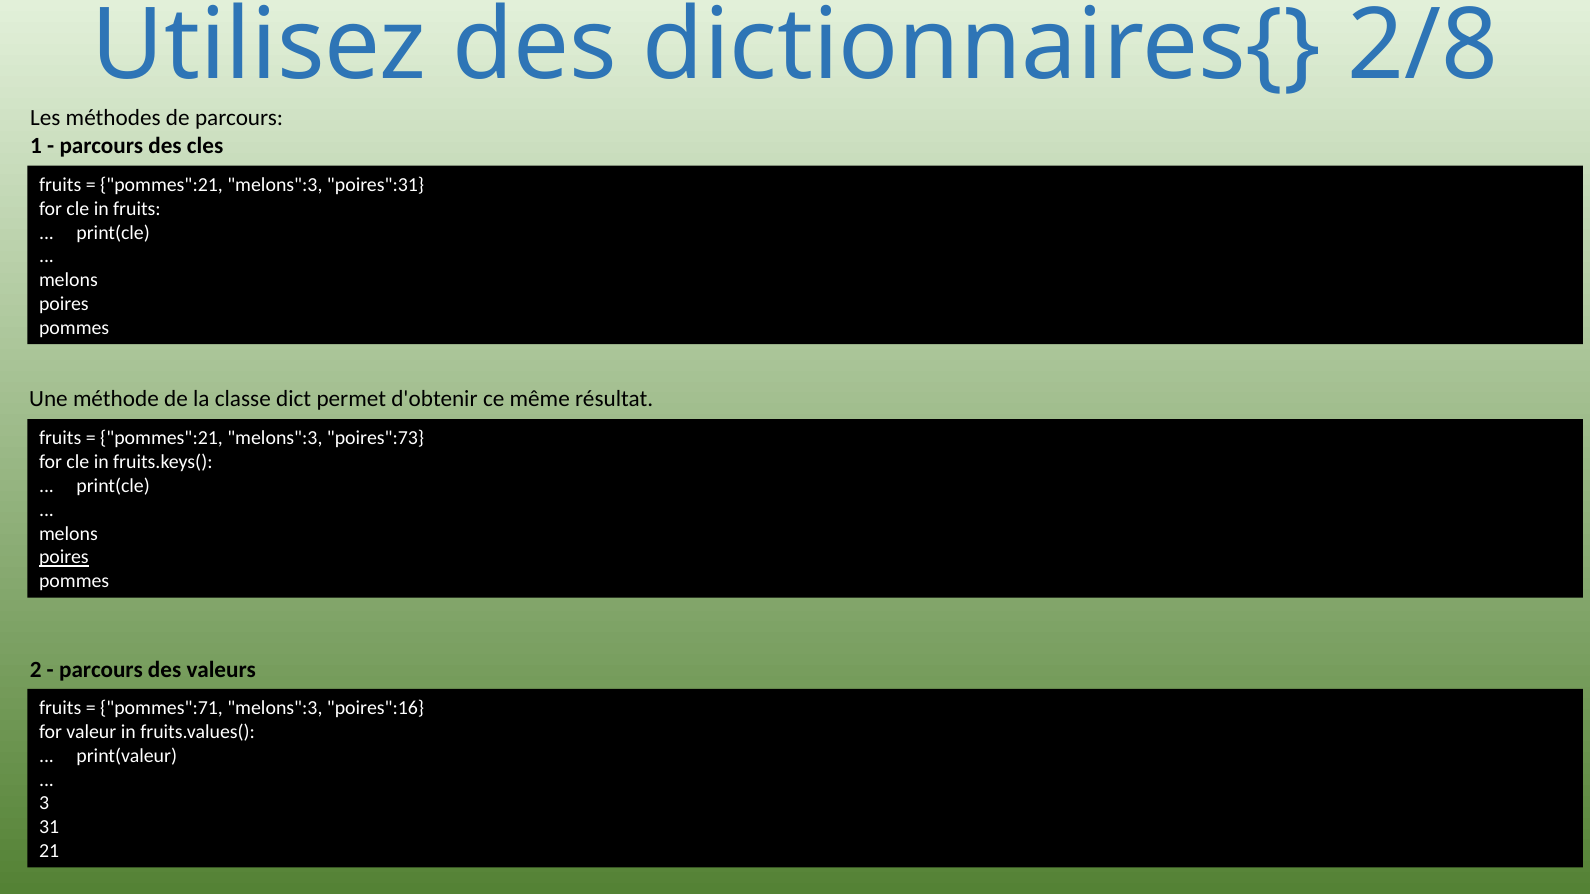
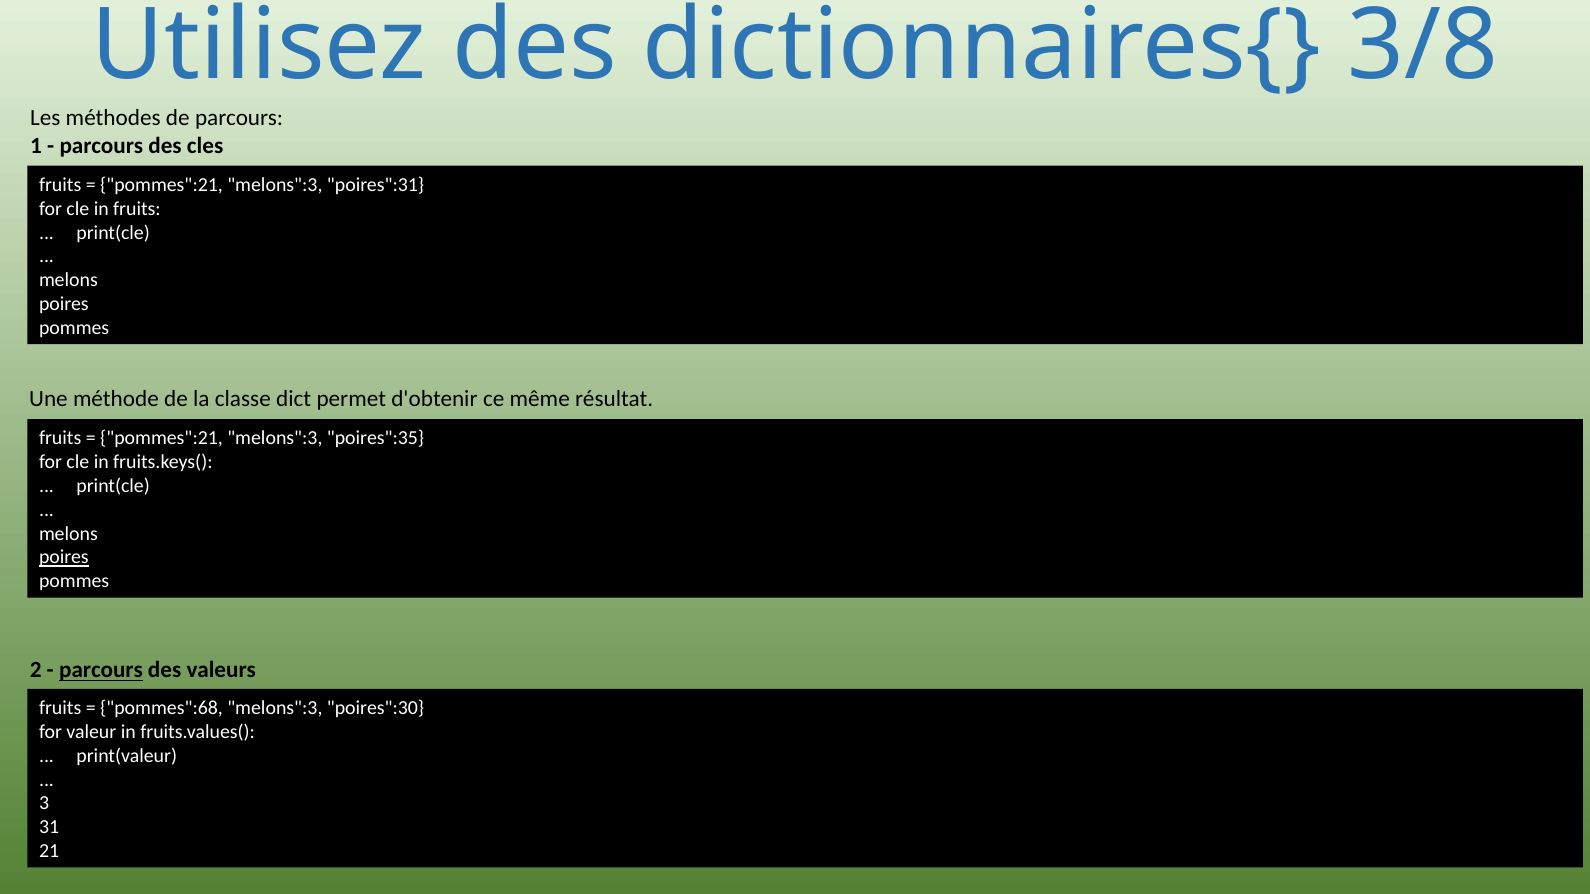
2/8: 2/8 -> 3/8 (1423, 46)
poires":73: poires":73 -> poires":35 (376, 438)
parcours underline: none -> present (101, 671)
pommes":71: pommes":71 -> pommes":68 (162, 708)
poires":16: poires":16 -> poires":30 (376, 708)
